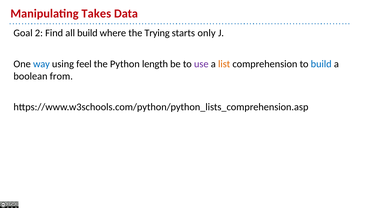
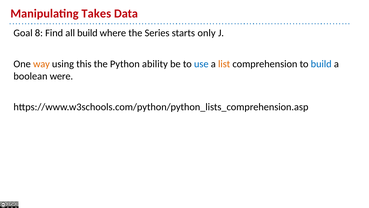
2: 2 -> 8 (39, 33)
Trying: Trying -> Series (157, 33)
way colour: blue -> orange (41, 64)
feel: feel -> this (84, 64)
length: length -> ability (155, 64)
use colour: purple -> blue (201, 64)
from: from -> were (61, 76)
